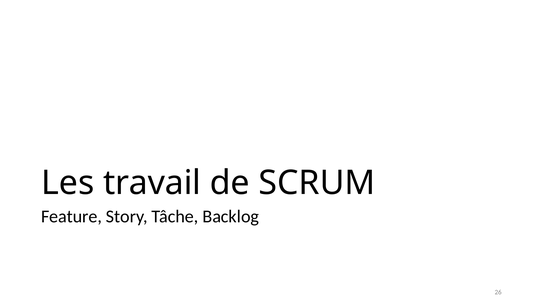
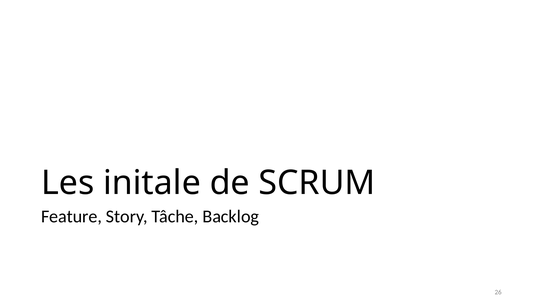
travail: travail -> initale (152, 183)
